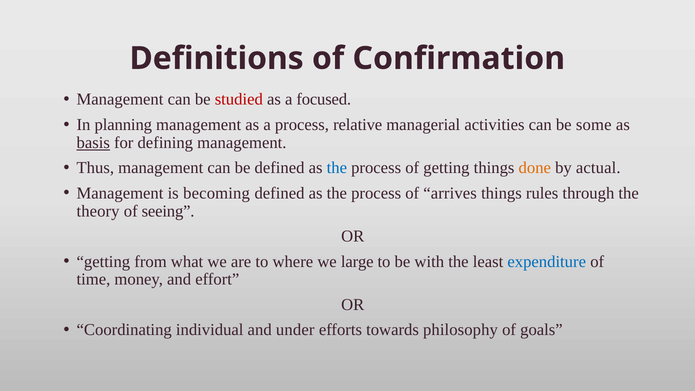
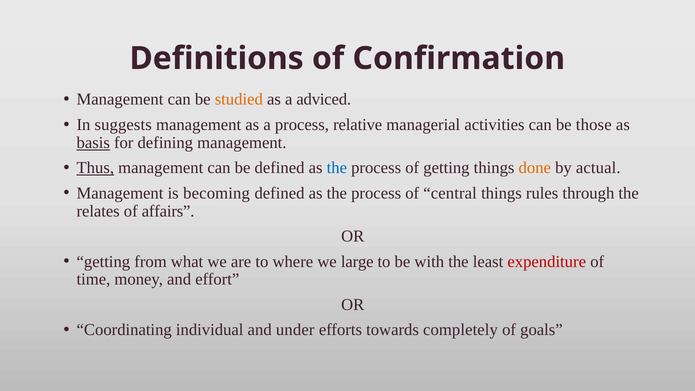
studied colour: red -> orange (239, 99)
focused: focused -> adviced (324, 99)
planning: planning -> suggests (123, 125)
some: some -> those (594, 125)
Thus underline: none -> present (95, 168)
arrives: arrives -> central (450, 193)
theory: theory -> relates (98, 211)
seeing: seeing -> affairs (168, 211)
expenditure colour: blue -> red (547, 261)
philosophy: philosophy -> completely (460, 330)
